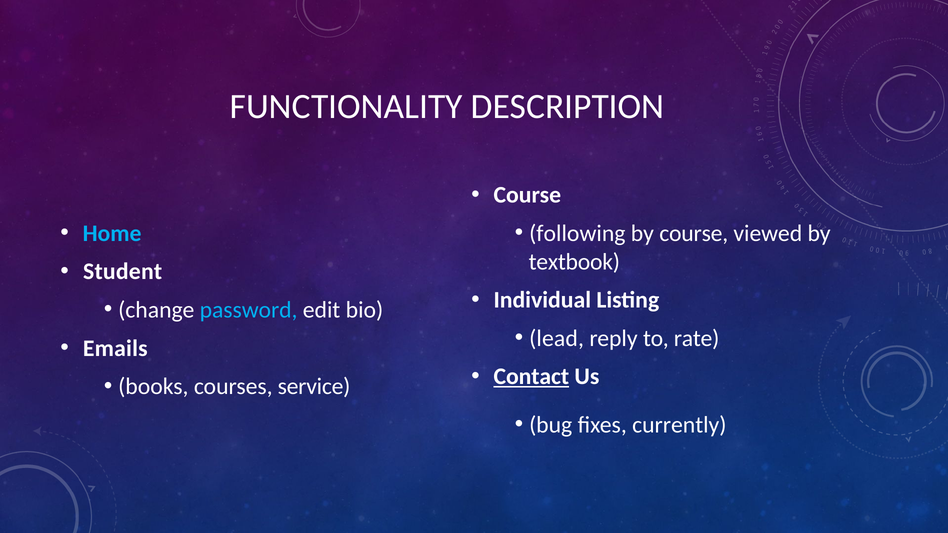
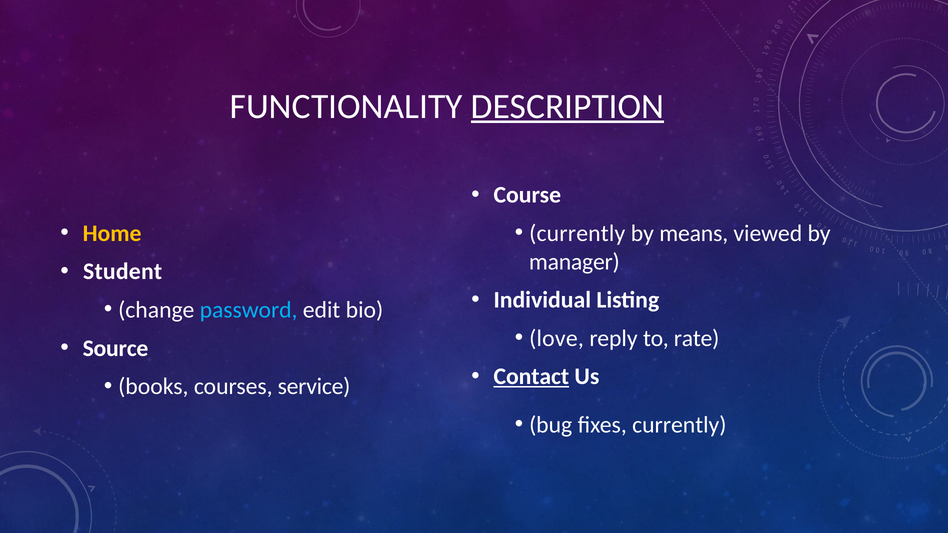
DESCRIPTION underline: none -> present (567, 106)
Home colour: light blue -> yellow (112, 233)
following: following -> currently (577, 233)
by course: course -> means (694, 233)
textbook: textbook -> manager (574, 262)
lead: lead -> love (556, 339)
Emails: Emails -> Source (116, 348)
